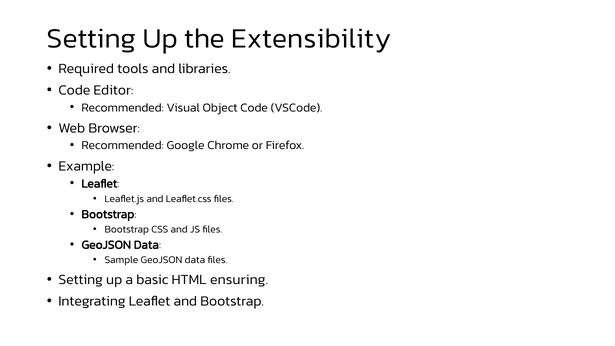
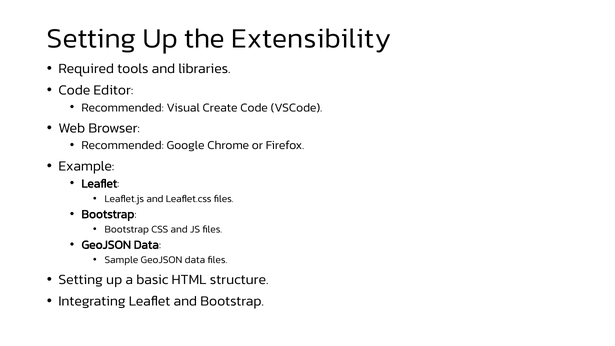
Object: Object -> Create (220, 107)
ensuring: ensuring -> structure (239, 279)
